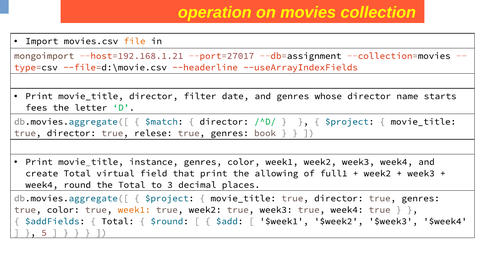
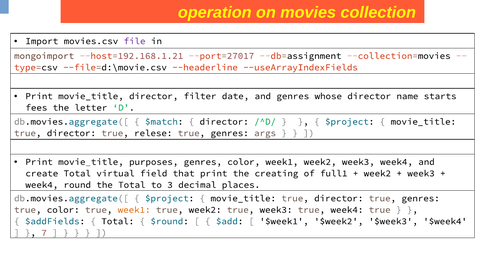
file colour: orange -> purple (135, 41)
book: book -> args (265, 133)
instance: instance -> purposes (154, 162)
allowing: allowing -> creating (276, 173)
5: 5 -> 7 (44, 233)
